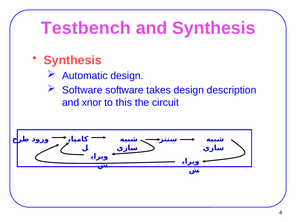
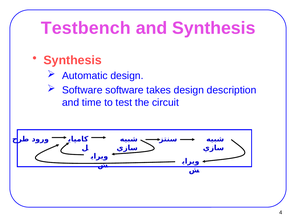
xnor: xnor -> time (92, 103)
this: this -> test (124, 103)
